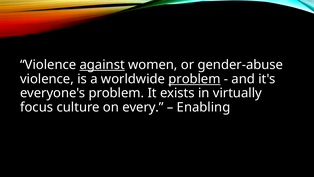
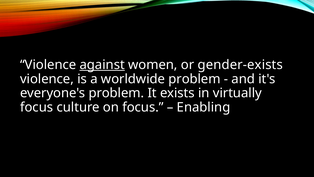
gender-abuse: gender-abuse -> gender-exists (240, 65)
problem underline: present -> none (194, 79)
on every: every -> focus (143, 107)
